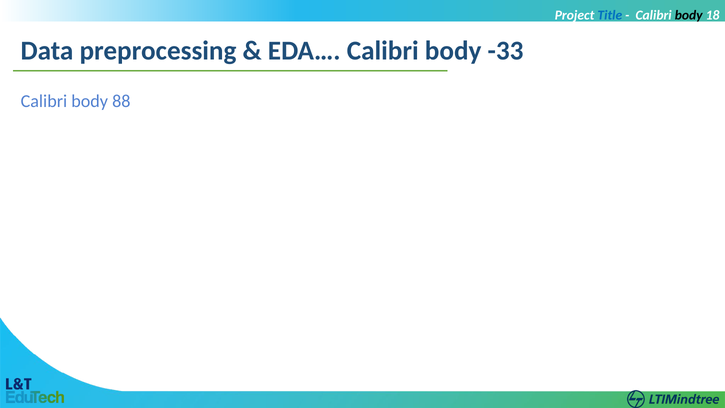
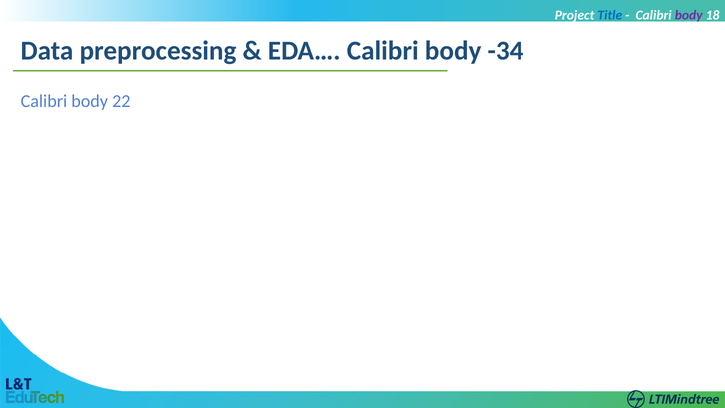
body colour: black -> purple (689, 15)
-33: -33 -> -34 (505, 51)
88: 88 -> 22 (121, 101)
